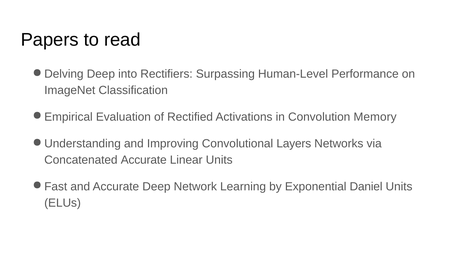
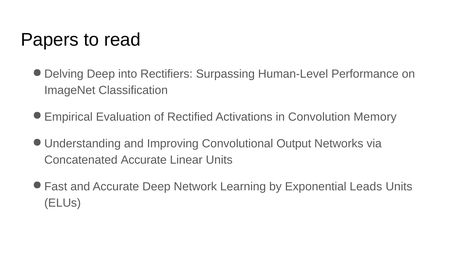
Layers: Layers -> Output (294, 144)
Daniel: Daniel -> Leads (366, 187)
